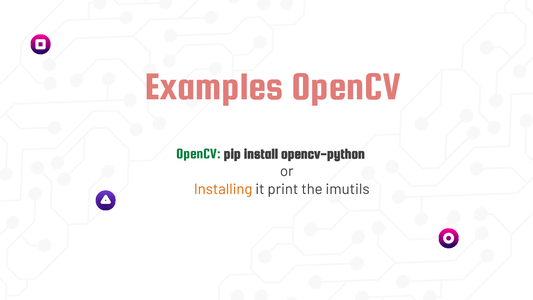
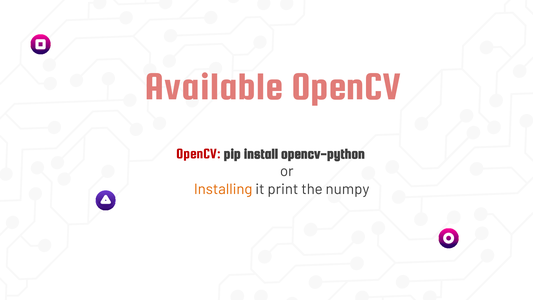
Examples: Examples -> Available (214, 86)
OpenCV colour: green -> red (198, 154)
imutils: imutils -> numpy (348, 189)
